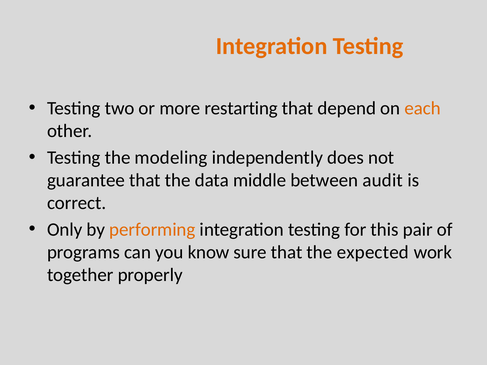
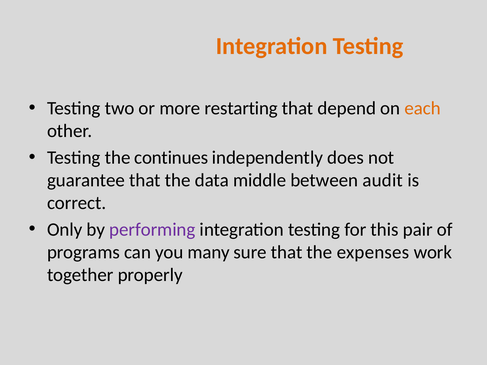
modeling: modeling -> continues (171, 158)
performing colour: orange -> purple (152, 230)
know: know -> many (209, 252)
expected: expected -> expenses (373, 252)
